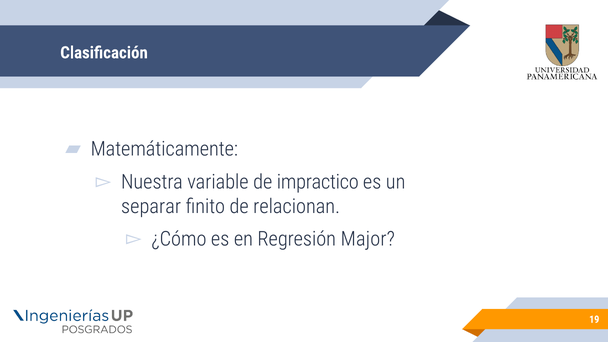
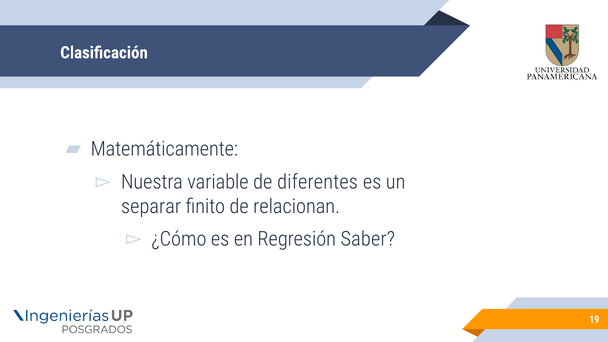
impractico: impractico -> diferentes (318, 182)
Major: Major -> Saber (368, 239)
